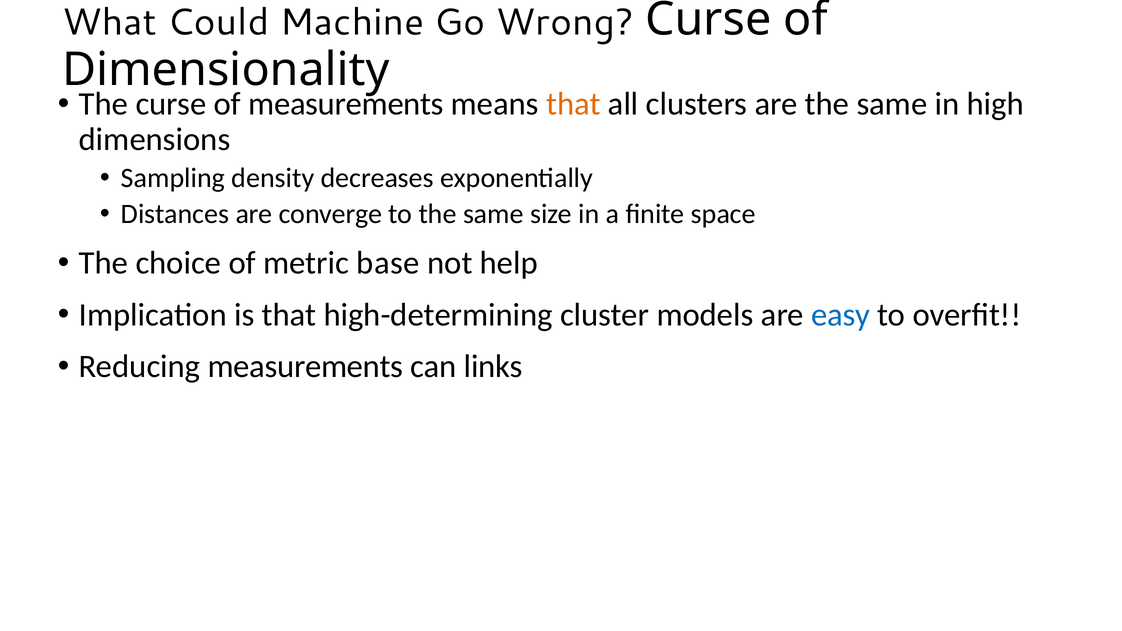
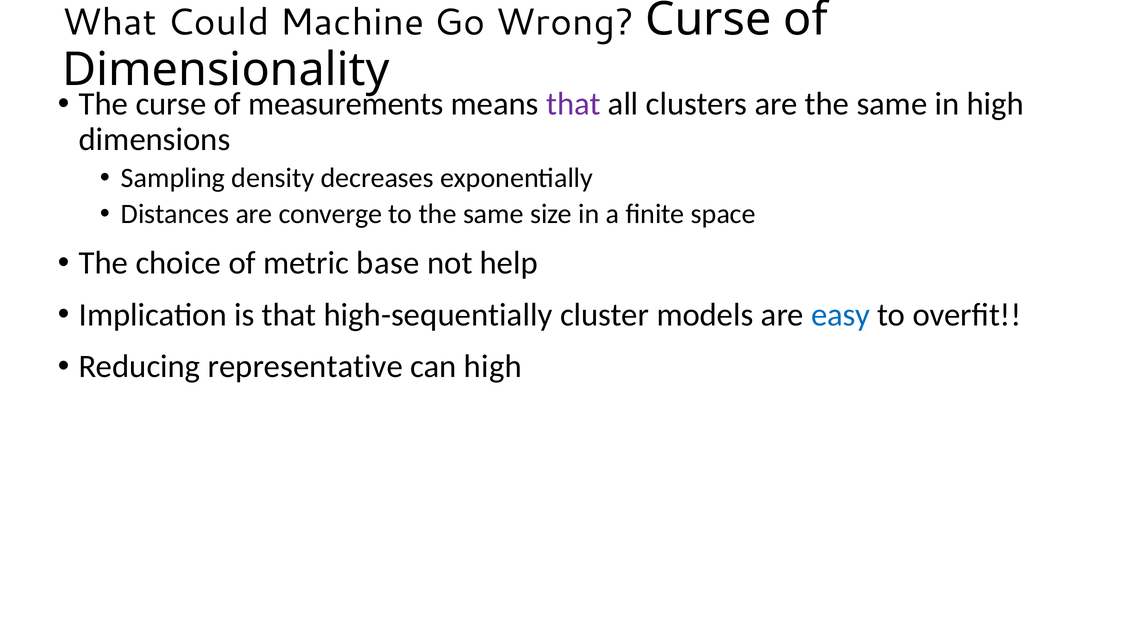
that colour: orange -> purple (573, 104)
high-determining: high-determining -> high-sequentially (438, 315)
Reducing measurements: measurements -> representative (305, 367)
can links: links -> high (493, 367)
